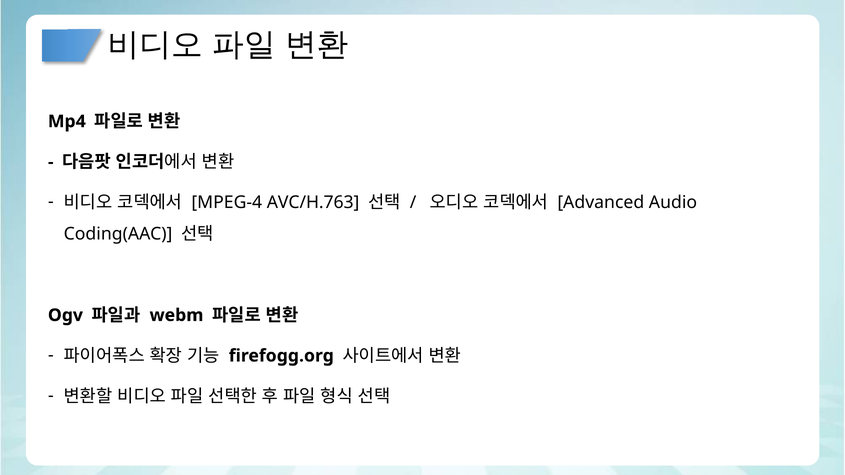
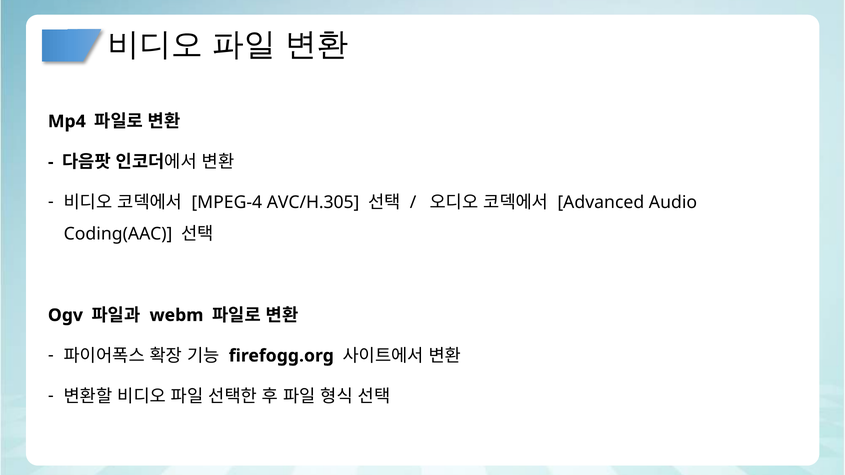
AVC/H.763: AVC/H.763 -> AVC/H.305 (313, 203)
